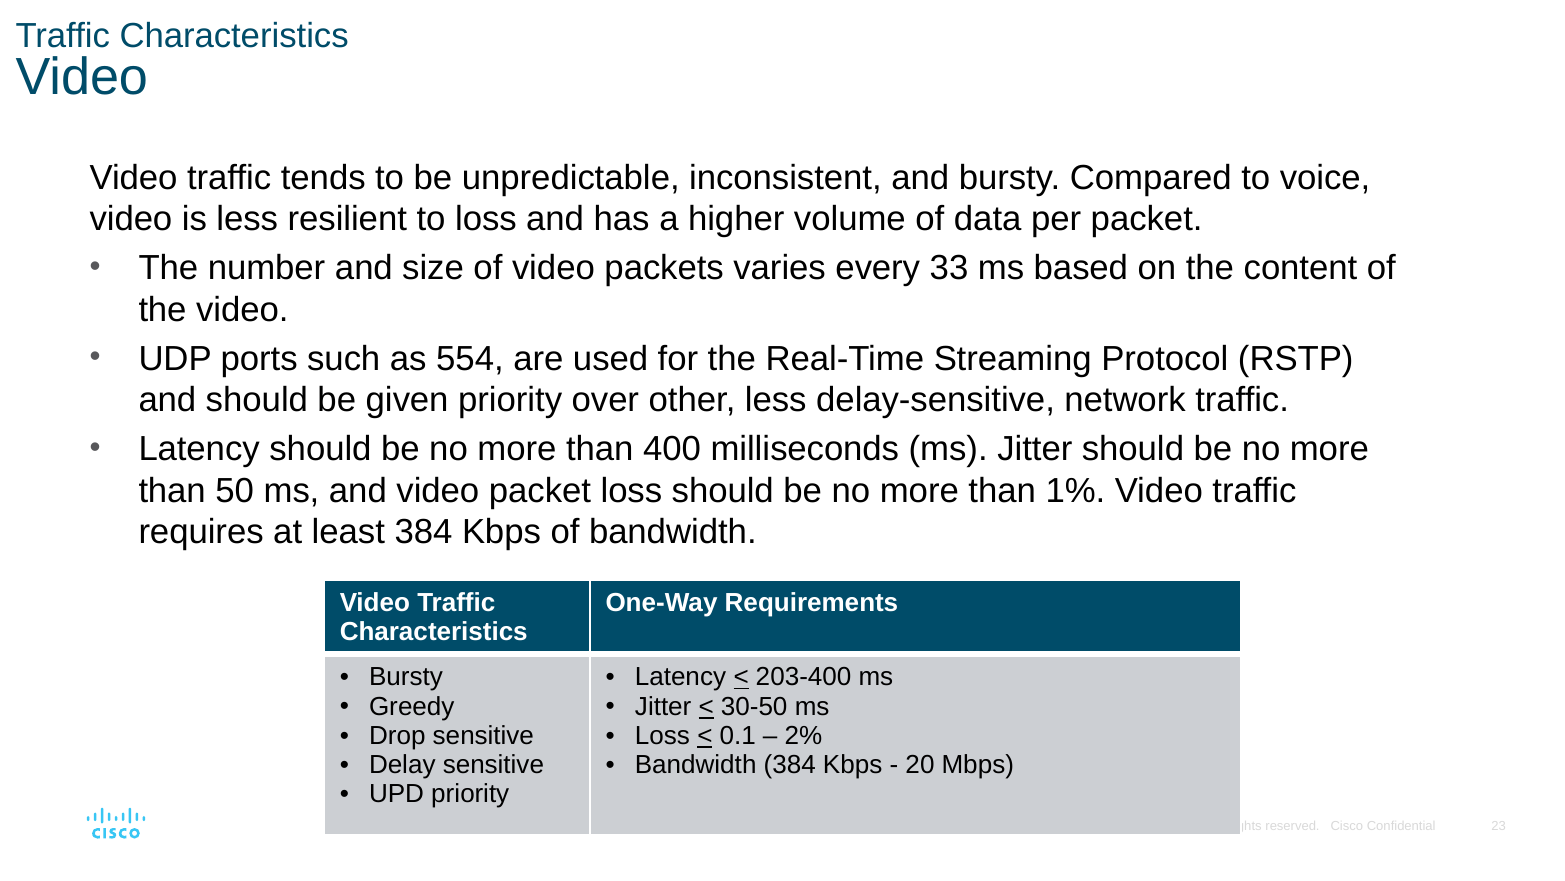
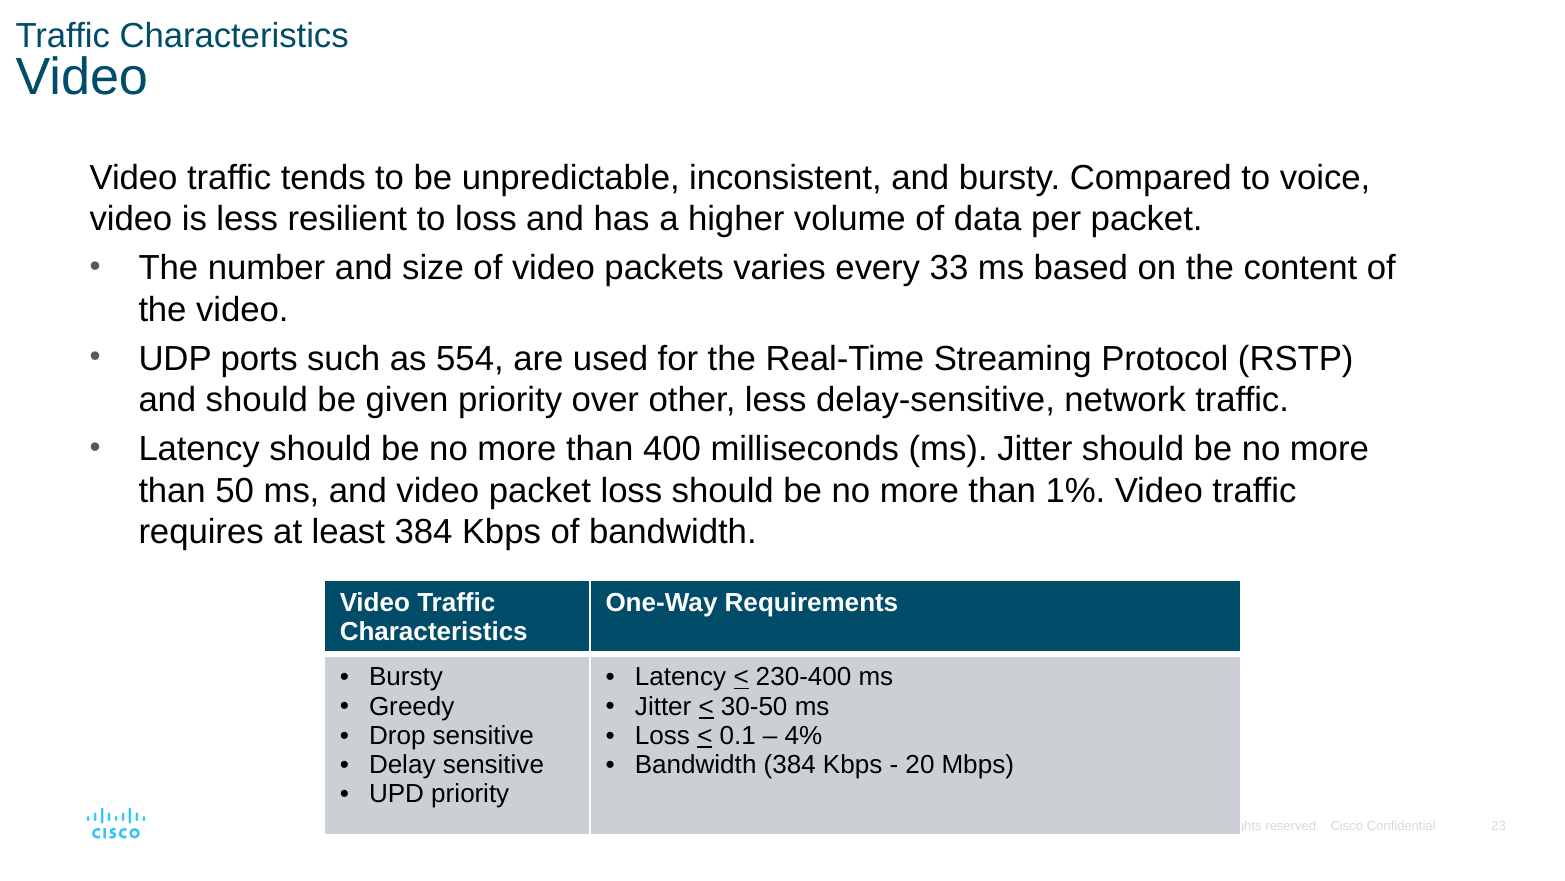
203-400: 203-400 -> 230-400 (804, 677)
2%: 2% -> 4% (803, 735)
